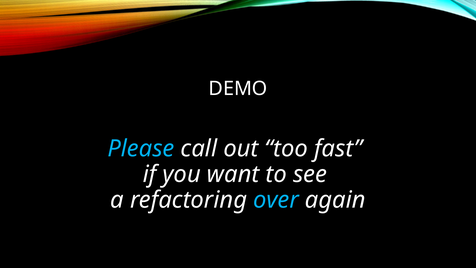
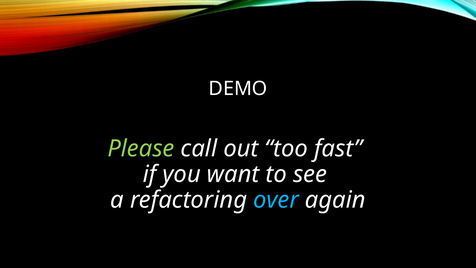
Please colour: light blue -> light green (141, 148)
